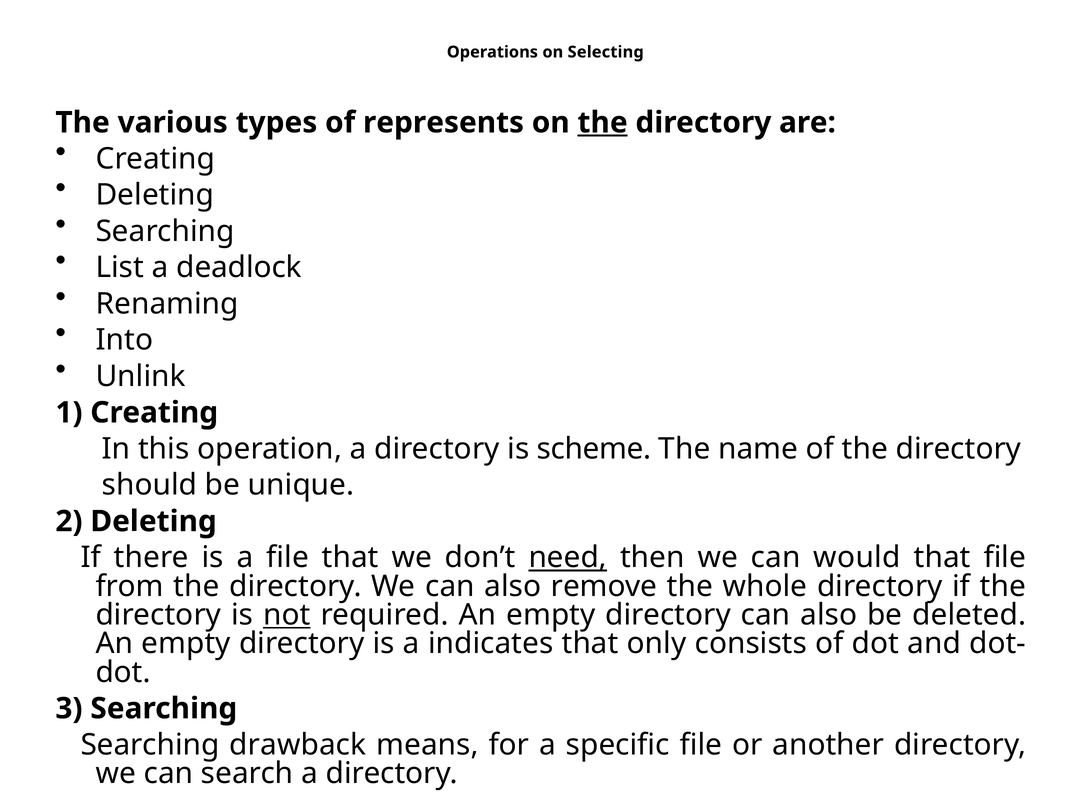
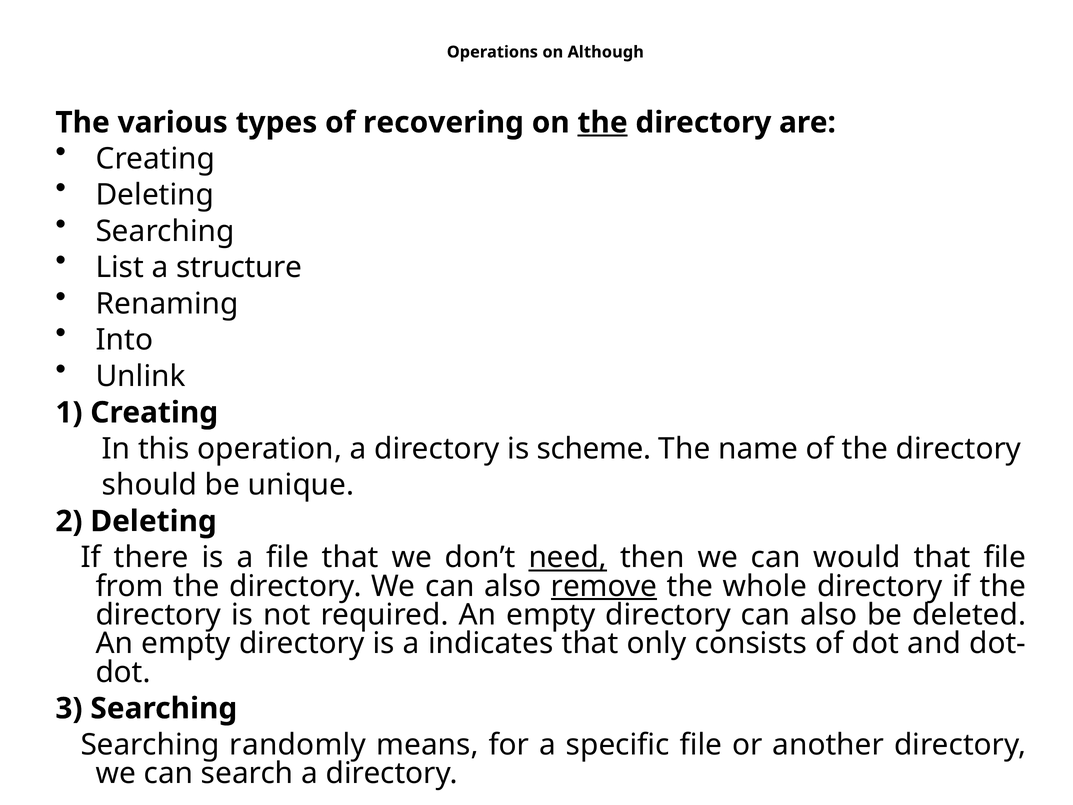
Selecting: Selecting -> Although (606, 52)
represents: represents -> recovering (443, 123)
deadlock: deadlock -> structure (239, 267)
remove underline: none -> present (604, 586)
not underline: present -> none (287, 615)
drawback: drawback -> randomly (298, 745)
